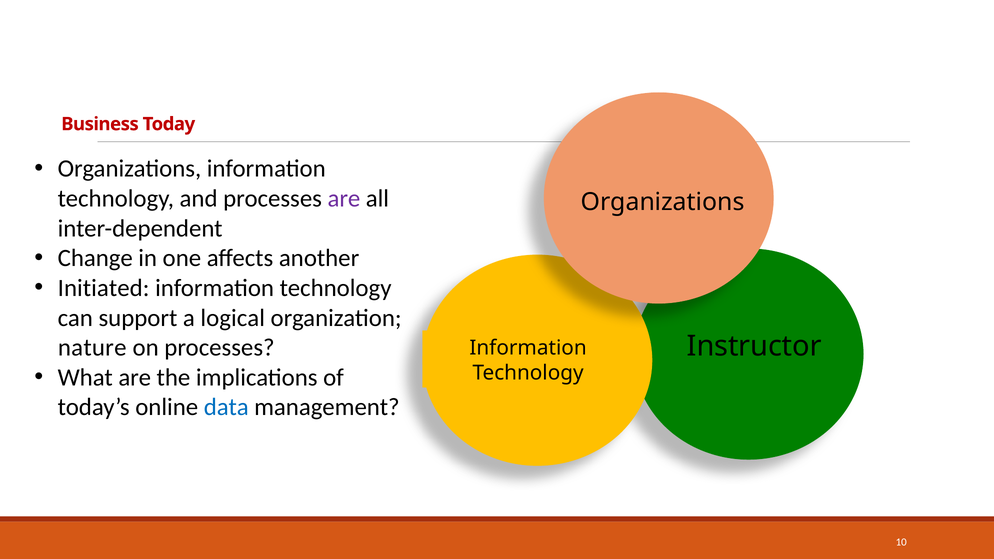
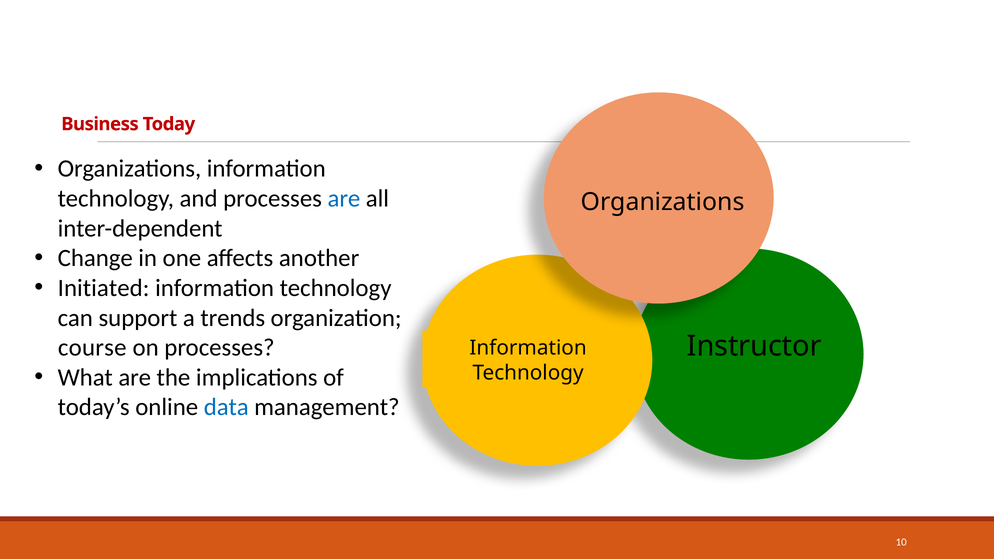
are colour: purple -> blue (344, 199)
logical: logical -> trends (233, 318)
nature: nature -> course (92, 348)
